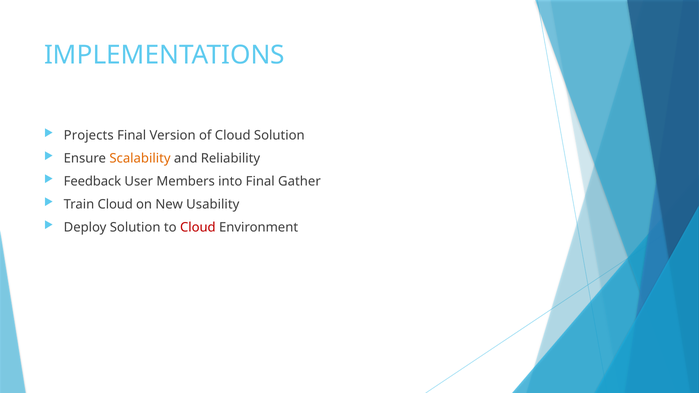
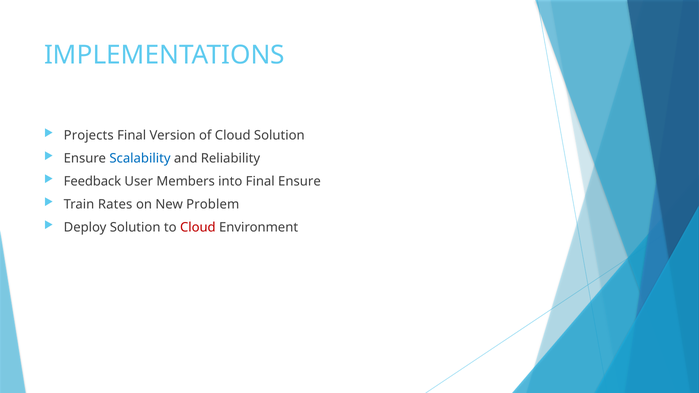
Scalability colour: orange -> blue (140, 158)
Final Gather: Gather -> Ensure (299, 181)
Train Cloud: Cloud -> Rates (115, 204)
Usability: Usability -> Problem (213, 204)
